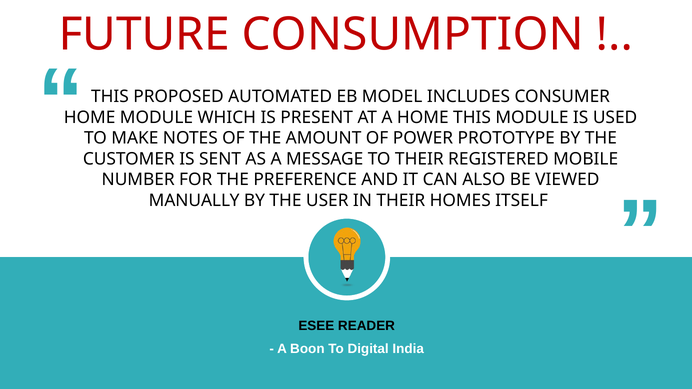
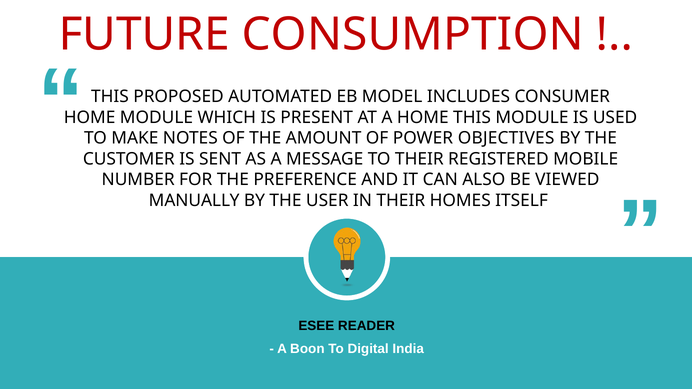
PROTOTYPE: PROTOTYPE -> OBJECTIVES (506, 138)
